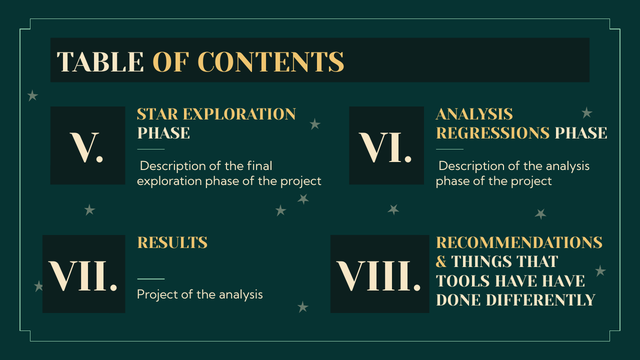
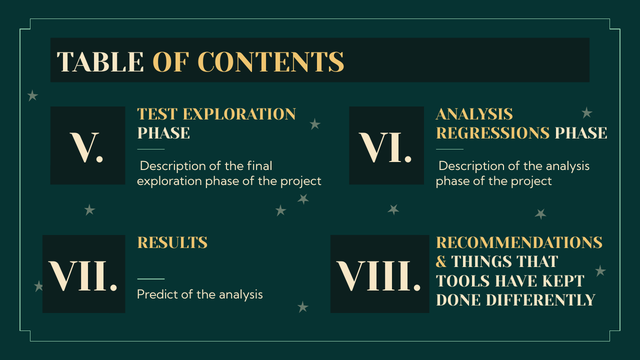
STAR: STAR -> TEST (157, 115)
HAVE HAVE: HAVE -> KEPT (563, 281)
Project: Project -> Predict (158, 295)
